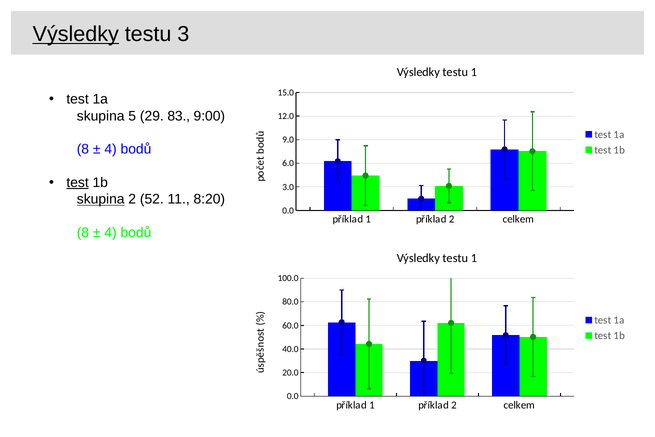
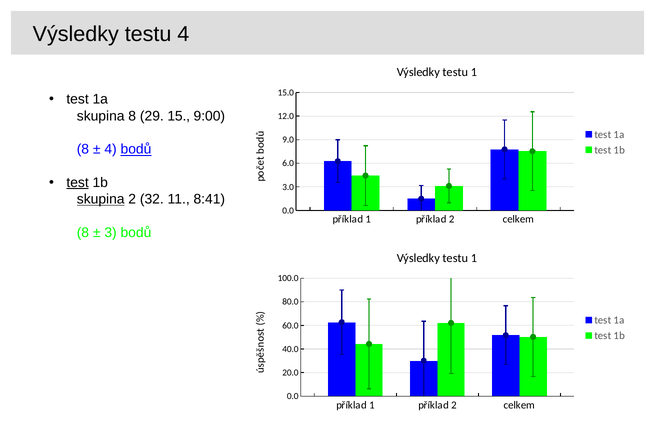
Výsledky underline: present -> none (76, 34)
testu 3: 3 -> 4 (183, 34)
skupina 5: 5 -> 8 (132, 116)
83: 83 -> 15 (179, 116)
bodů underline: none -> present (136, 149)
52: 52 -> 32 (152, 199)
8:20: 8:20 -> 8:41 (209, 199)
4: 4 -> 3 (111, 232)
